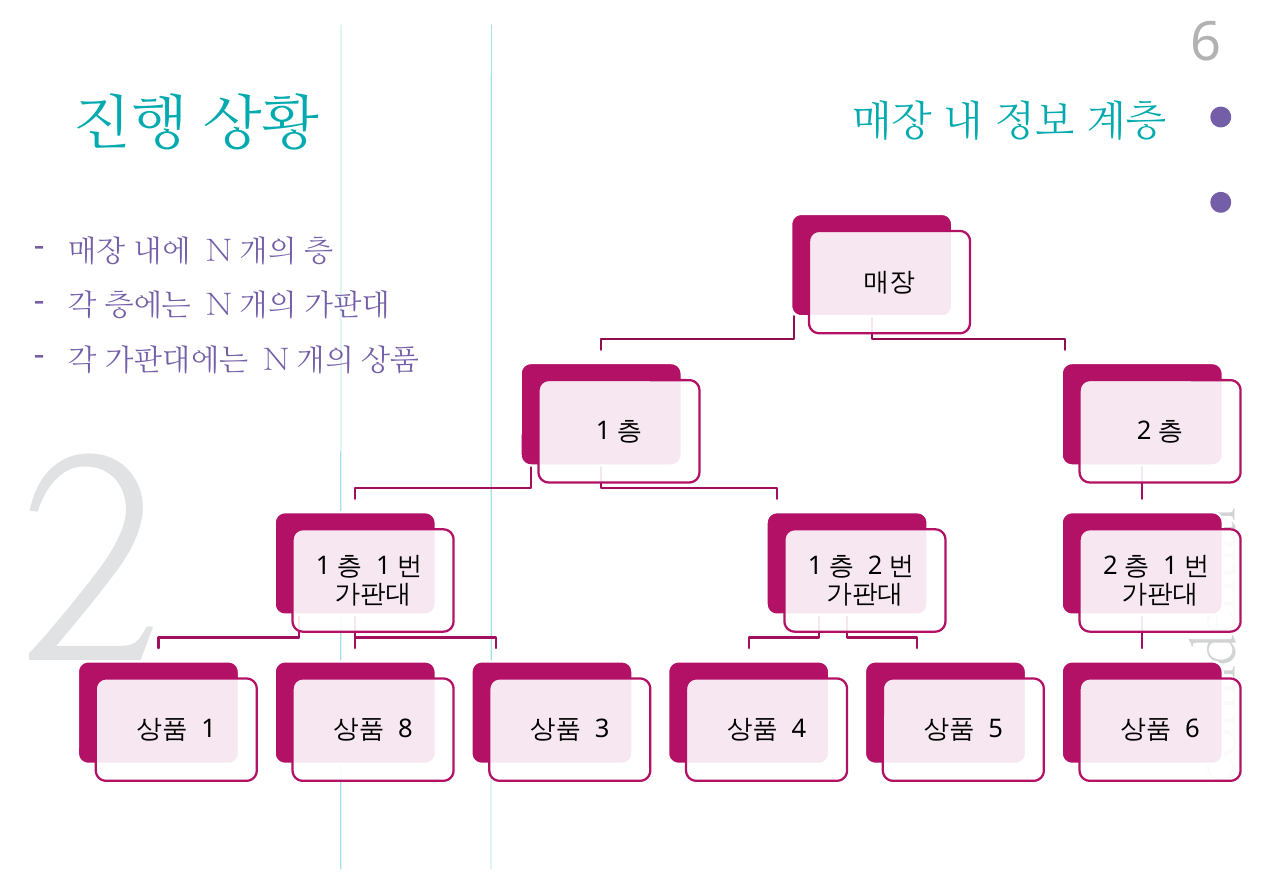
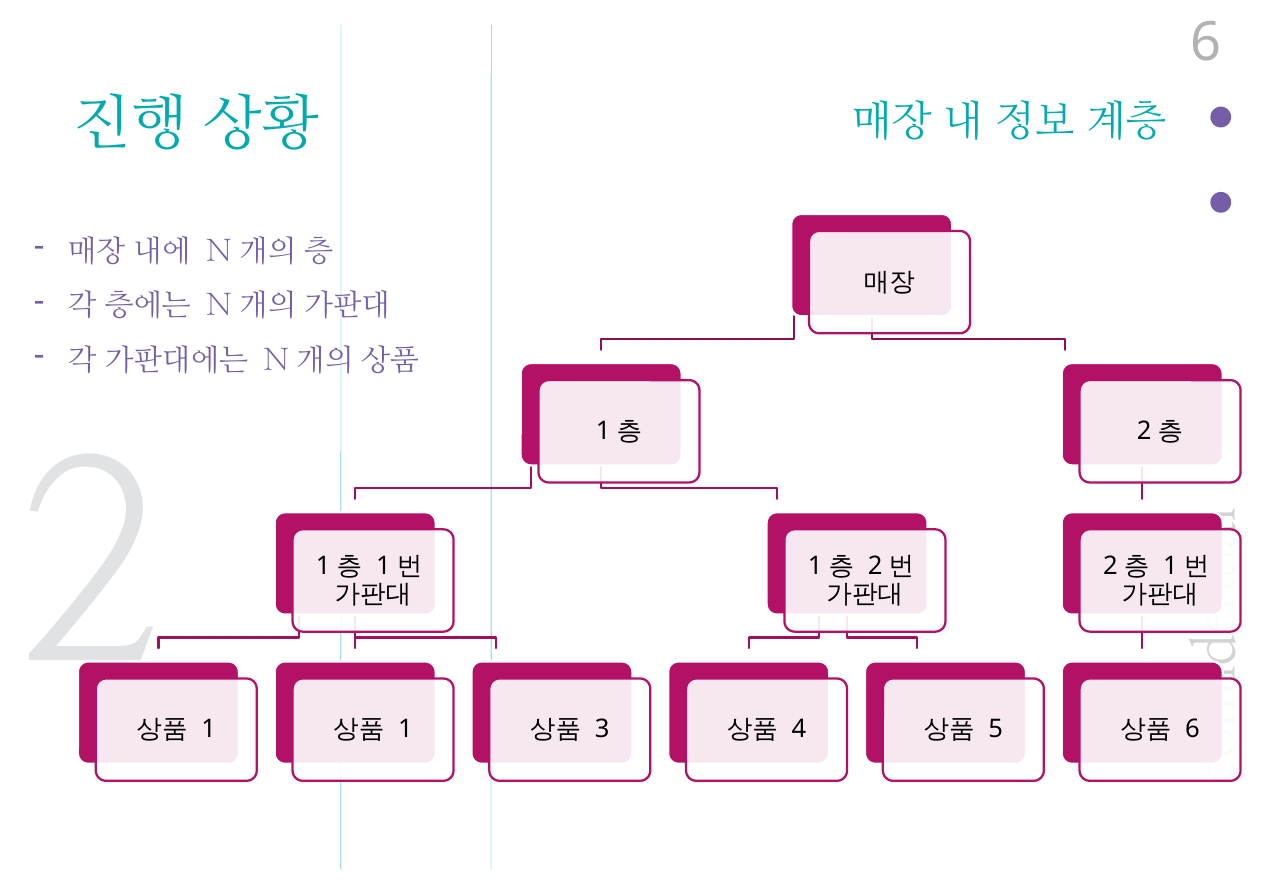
8: 8 -> 1 (406, 729)
